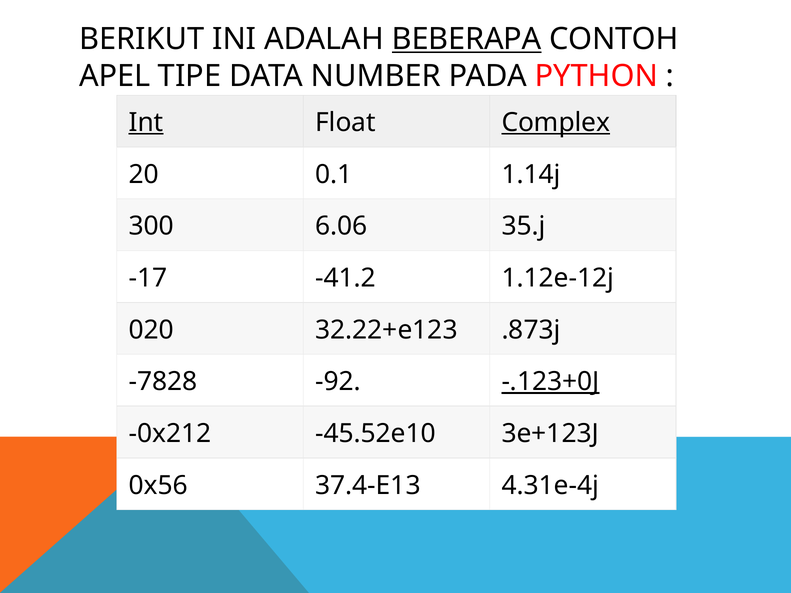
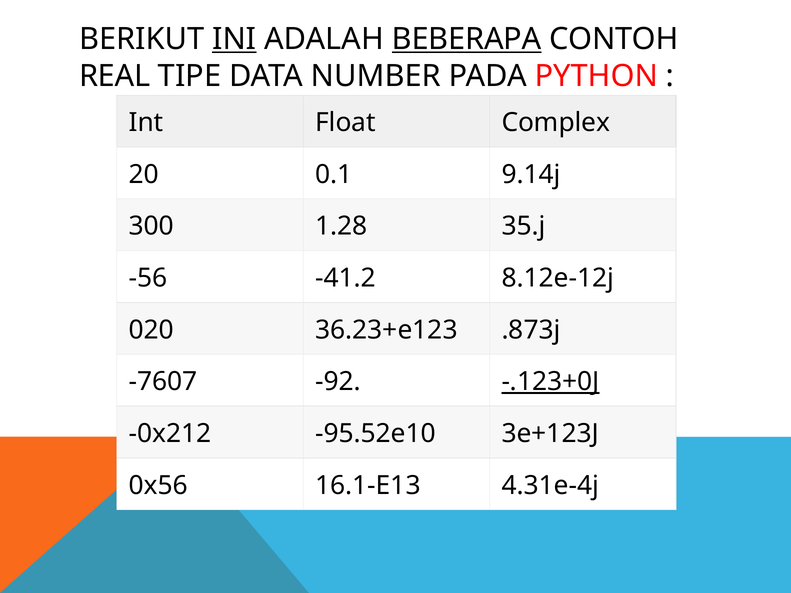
INI underline: none -> present (234, 39)
APEL: APEL -> REAL (115, 76)
Int underline: present -> none (146, 123)
Complex underline: present -> none (556, 123)
1.14j: 1.14j -> 9.14j (531, 174)
6.06: 6.06 -> 1.28 (341, 226)
-17: -17 -> -56 (148, 278)
1.12e-12j: 1.12e-12j -> 8.12e-12j (558, 278)
32.22+e123: 32.22+e123 -> 36.23+e123 (386, 330)
-7828: -7828 -> -7607 (163, 382)
-45.52e10: -45.52e10 -> -95.52e10 (376, 434)
37.4-E13: 37.4-E13 -> 16.1-E13 (368, 486)
